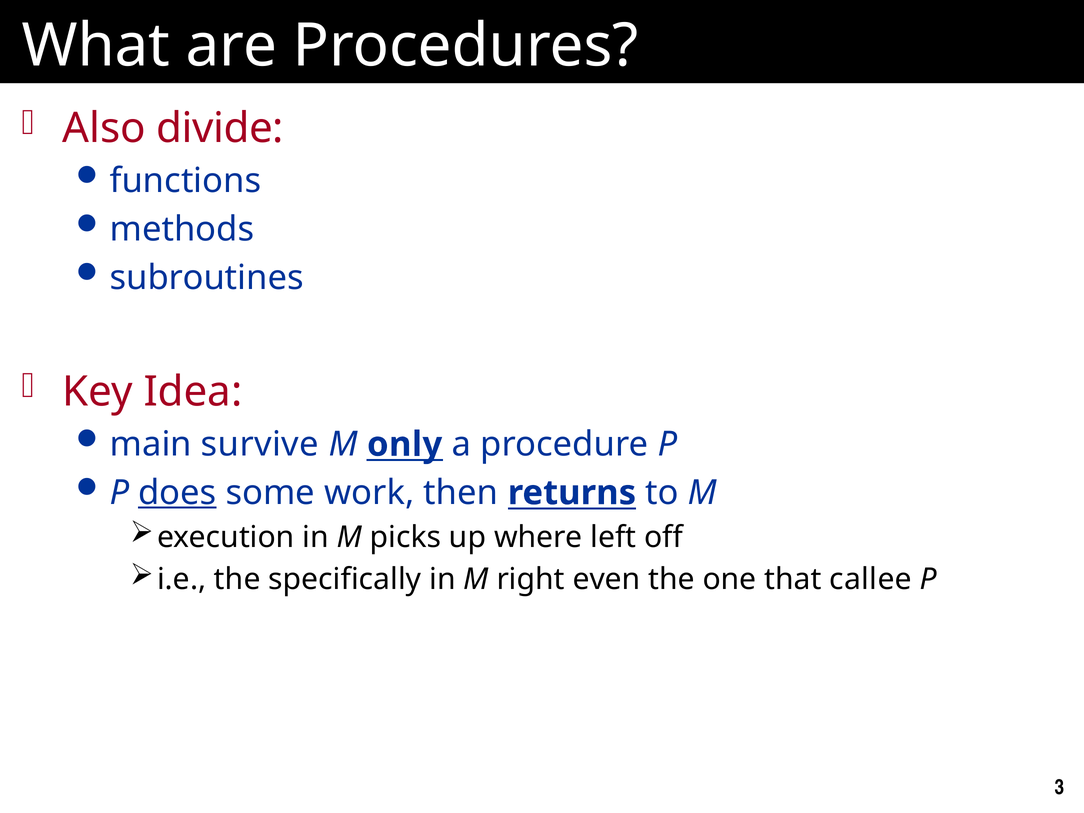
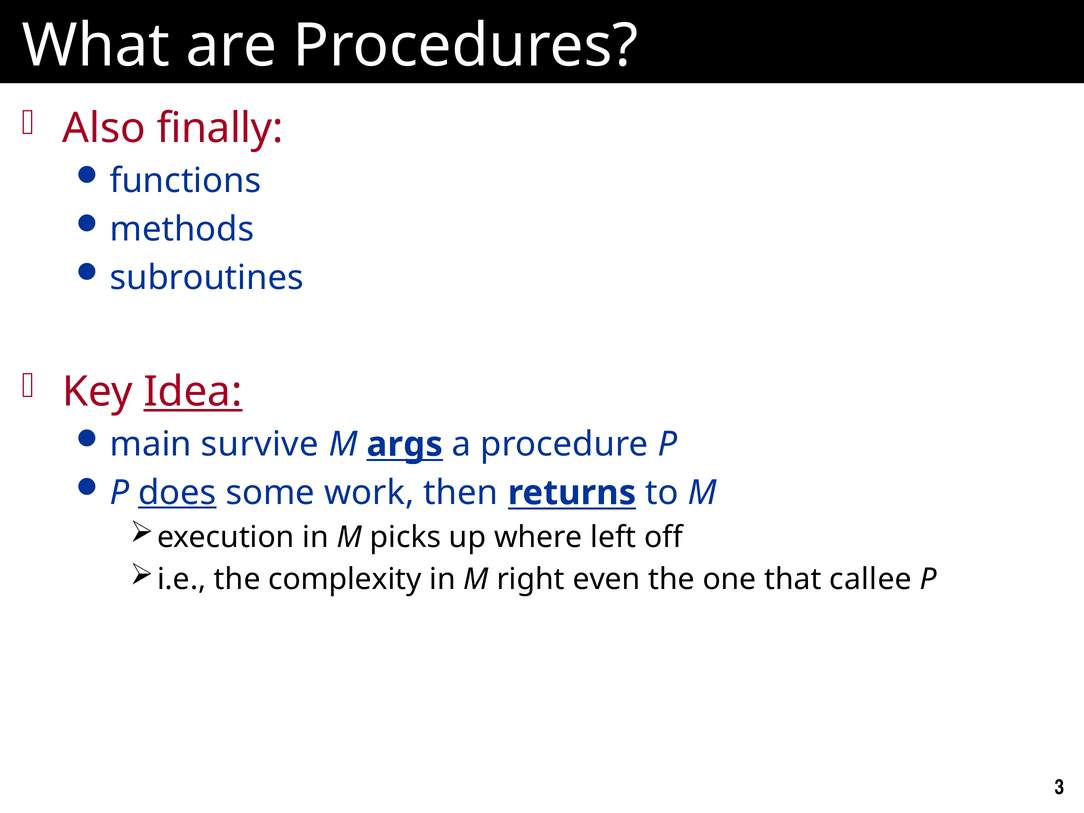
divide: divide -> finally (220, 128)
Idea underline: none -> present (193, 392)
only: only -> args (405, 444)
specifically: specifically -> complexity (345, 580)
